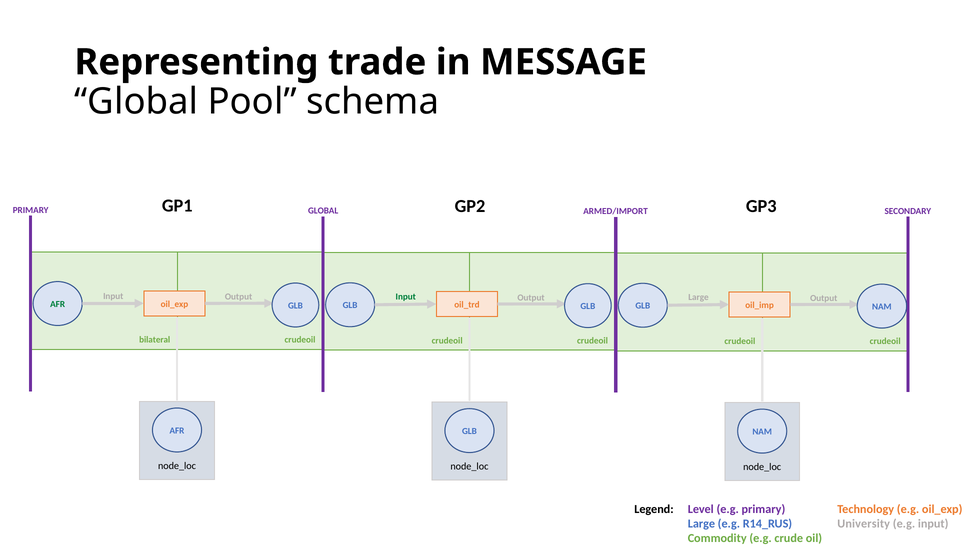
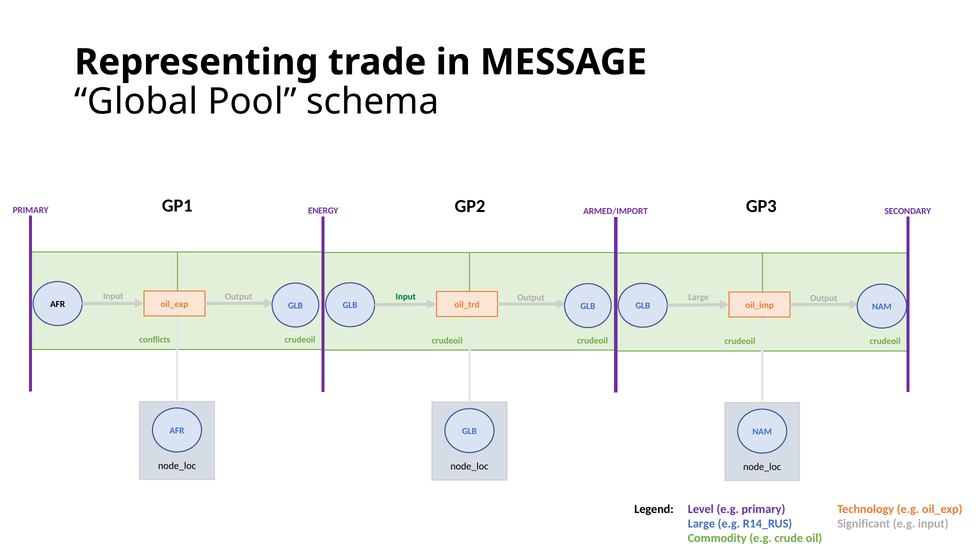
GLOBAL: GLOBAL -> ENERGY (323, 211)
AFR colour: green -> black (58, 304)
bilateral: bilateral -> conflicts (155, 340)
University: University -> Significant (864, 524)
